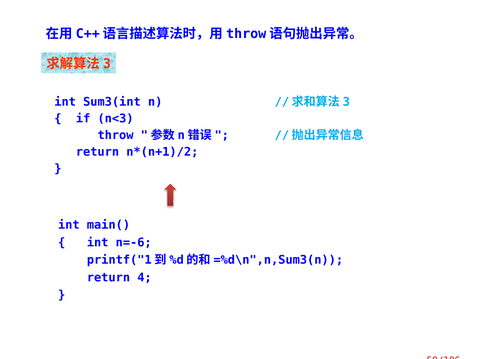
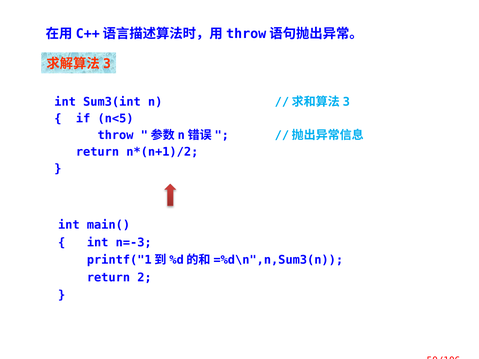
n<3: n<3 -> n<5 (116, 119)
n=-6: n=-6 -> n=-3 (134, 243)
4: 4 -> 2 (144, 278)
